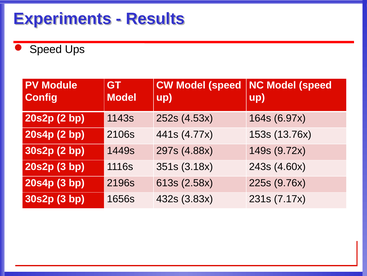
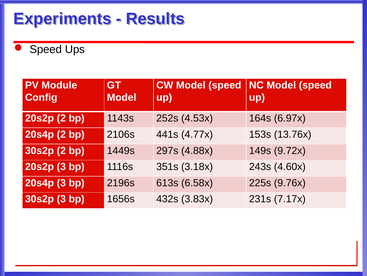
2.58x: 2.58x -> 6.58x (197, 182)
